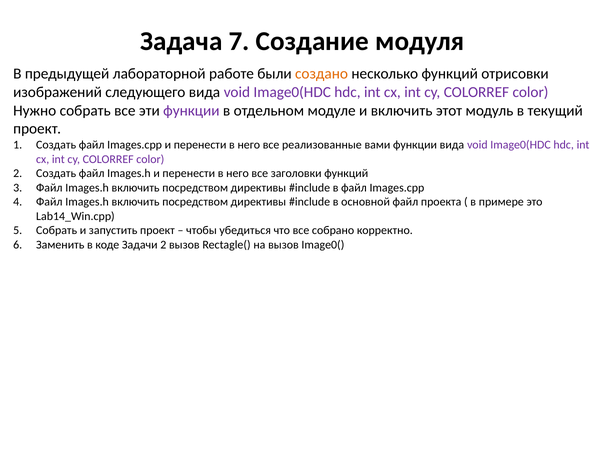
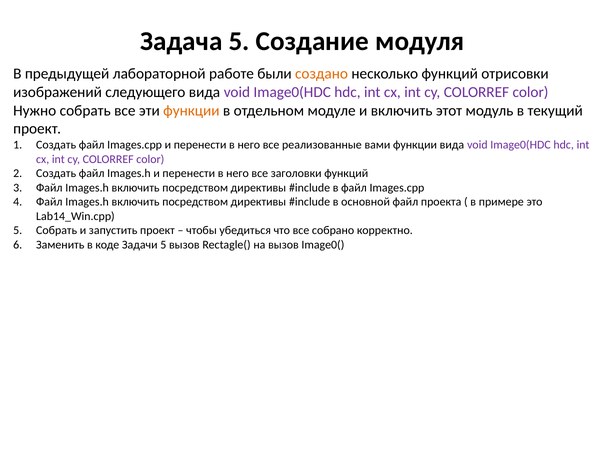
Задача 7: 7 -> 5 (239, 41)
функции colour: purple -> orange (191, 111)
Задачи 2: 2 -> 5 (163, 245)
